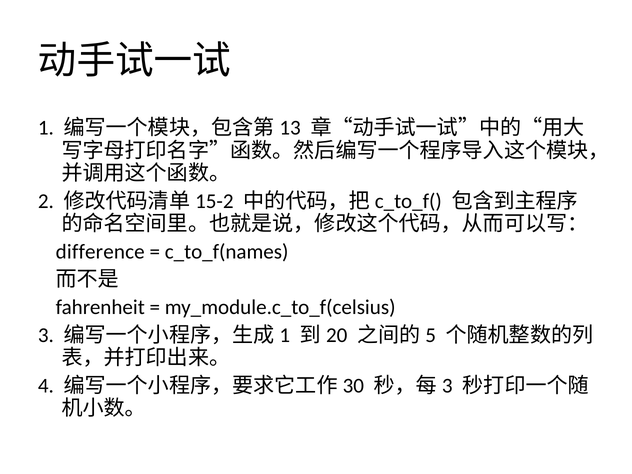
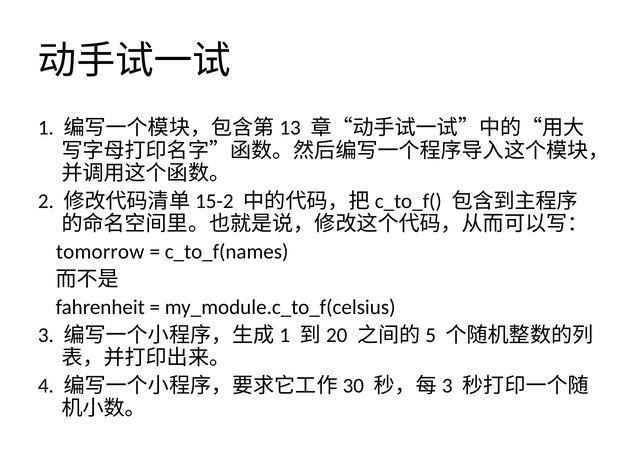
difference: difference -> tomorrow (100, 252)
